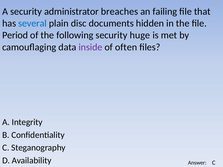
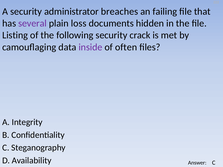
several colour: blue -> purple (32, 23)
disc: disc -> loss (79, 23)
Period: Period -> Listing (15, 35)
huge: huge -> crack (140, 35)
